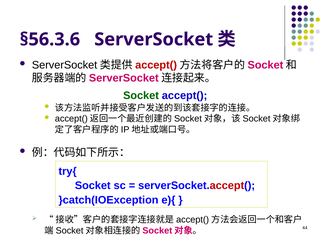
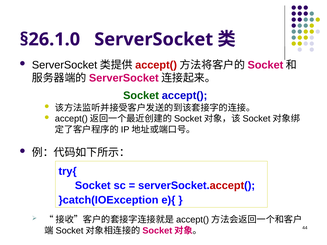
§56.3.6: §56.3.6 -> §26.1.0 (50, 39)
